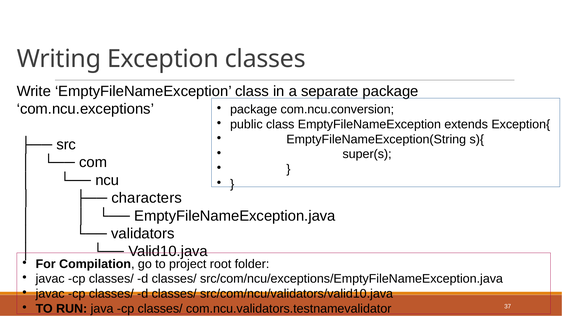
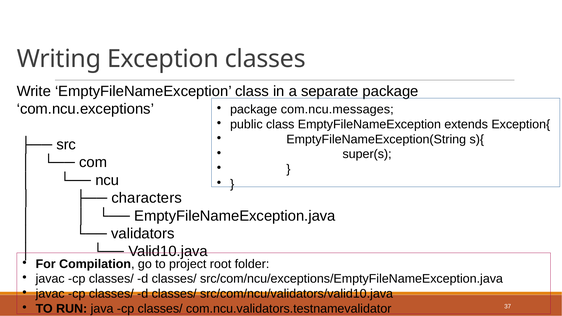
com.ncu.conversion: com.ncu.conversion -> com.ncu.messages (337, 109)
